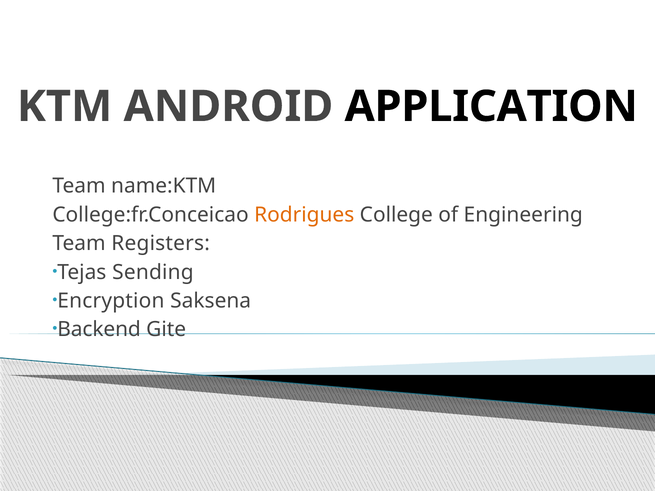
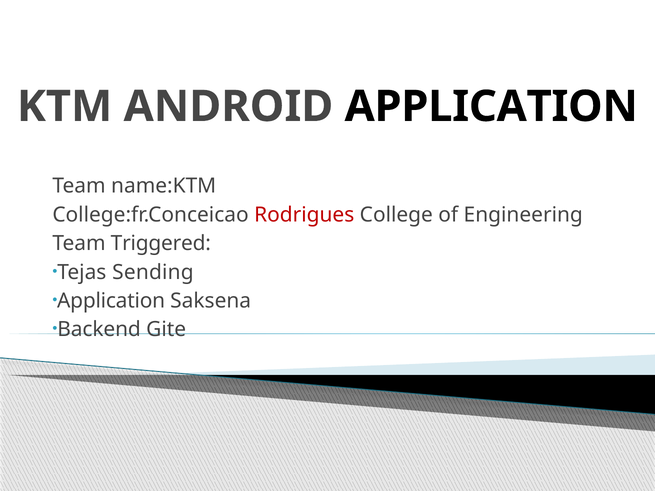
Rodrigues colour: orange -> red (304, 215)
Registers: Registers -> Triggered (161, 244)
Encryption: Encryption -> Application (111, 301)
